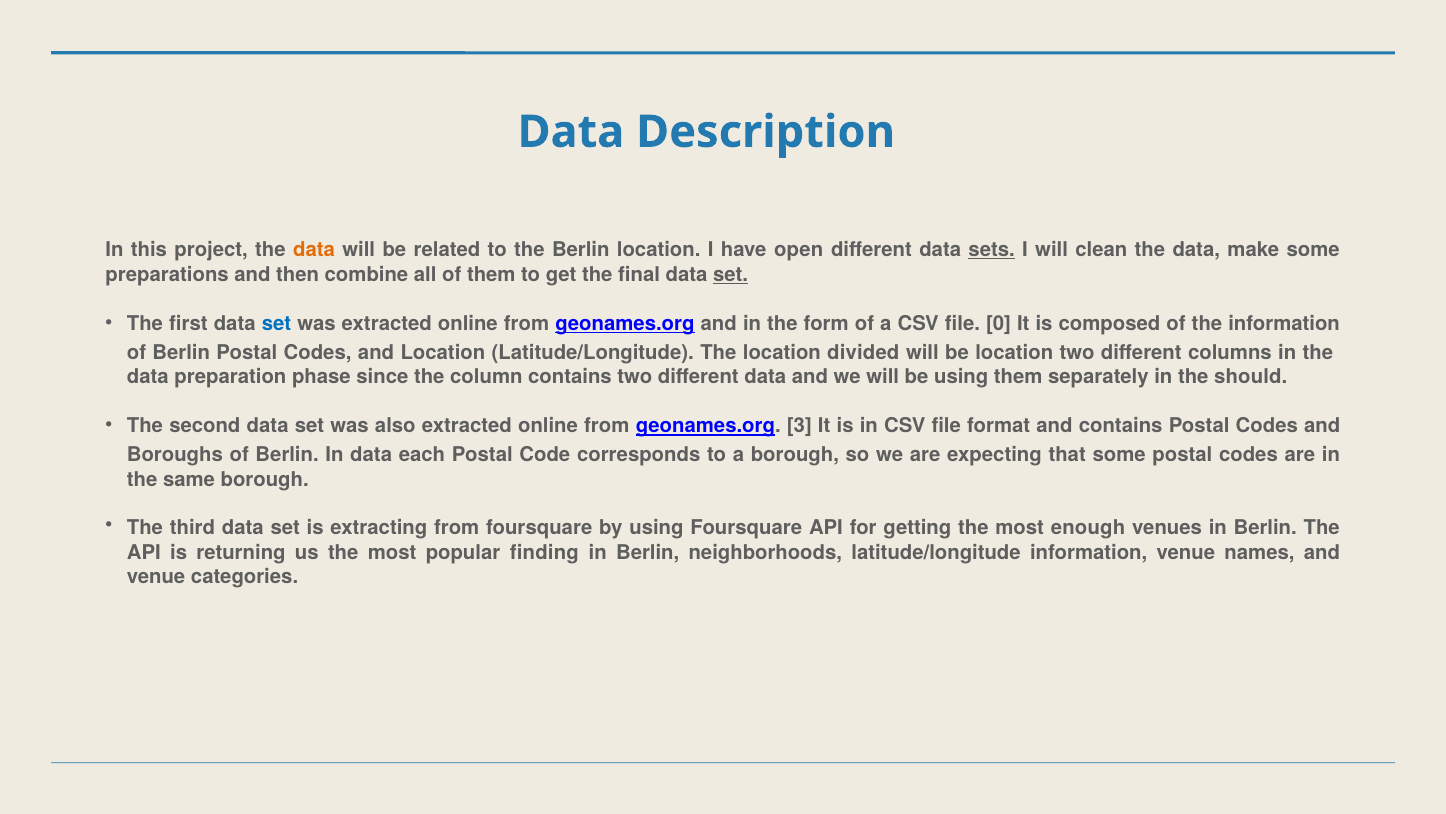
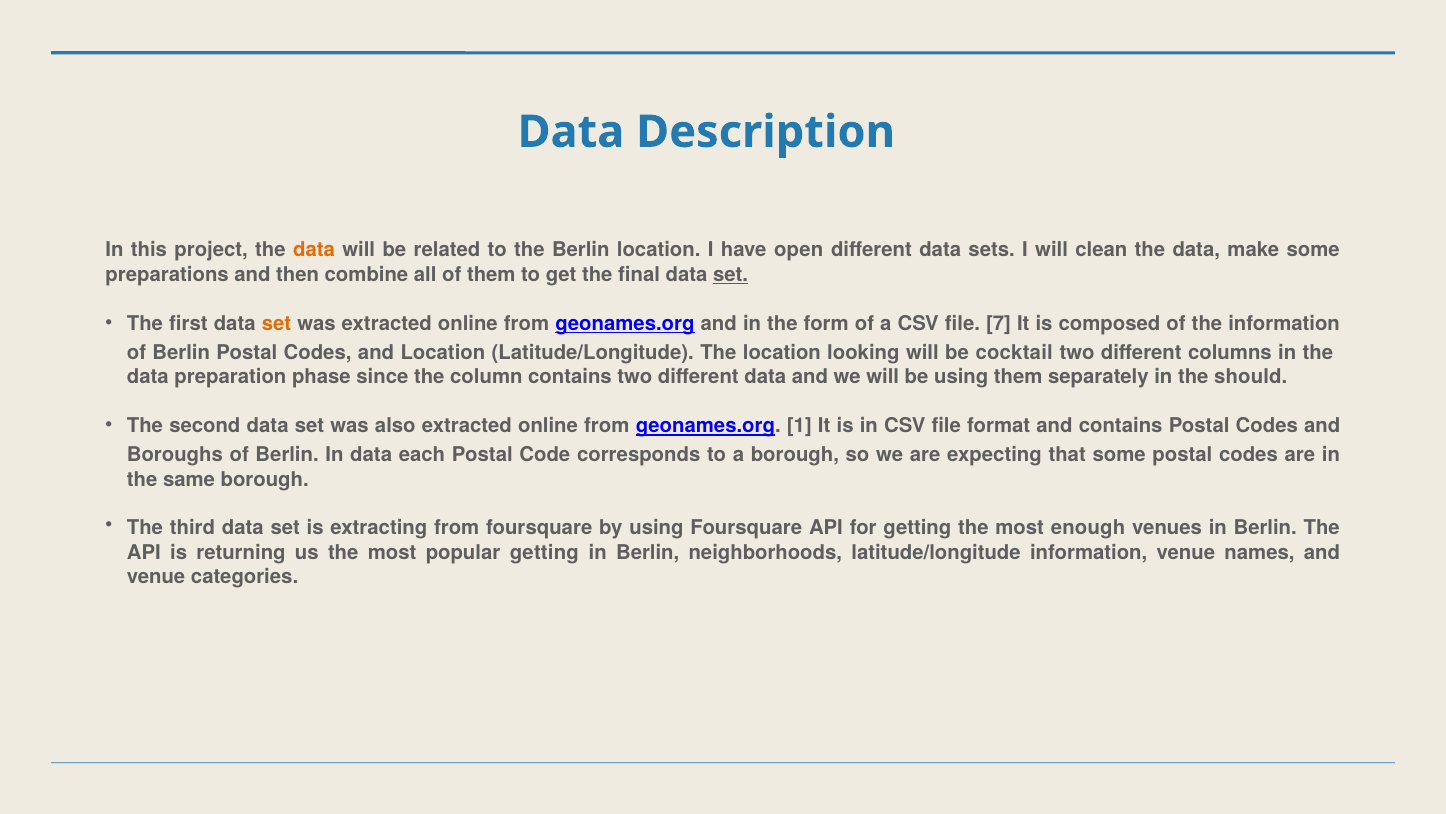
sets underline: present -> none (992, 250)
set colour: blue -> orange (277, 323)
0: 0 -> 7 (999, 323)
divided: divided -> looking (863, 352)
be location: location -> cocktail (1014, 352)
3: 3 -> 1 (799, 425)
popular finding: finding -> getting (544, 552)
